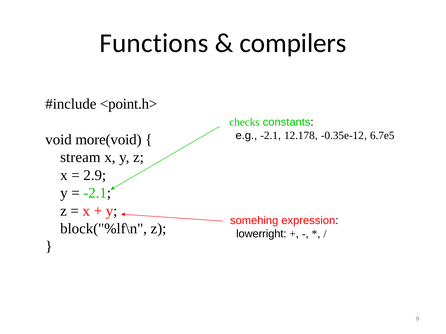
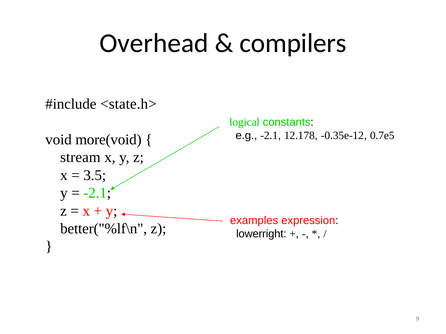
Functions: Functions -> Overhead (154, 43)
<point.h>: <point.h> -> <state.h> (128, 104)
checks: checks -> logical (245, 122)
6.7e5: 6.7e5 -> 0.7e5 (382, 136)
2.9: 2.9 -> 3.5 (95, 175)
somehing: somehing -> examples (254, 221)
block("%lf\n: block("%lf\n -> better("%lf\n (104, 229)
